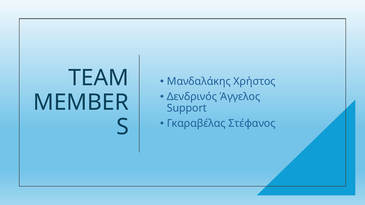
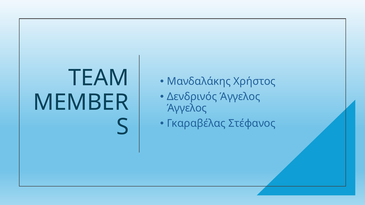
Support: Support -> Άγγελος (187, 108)
